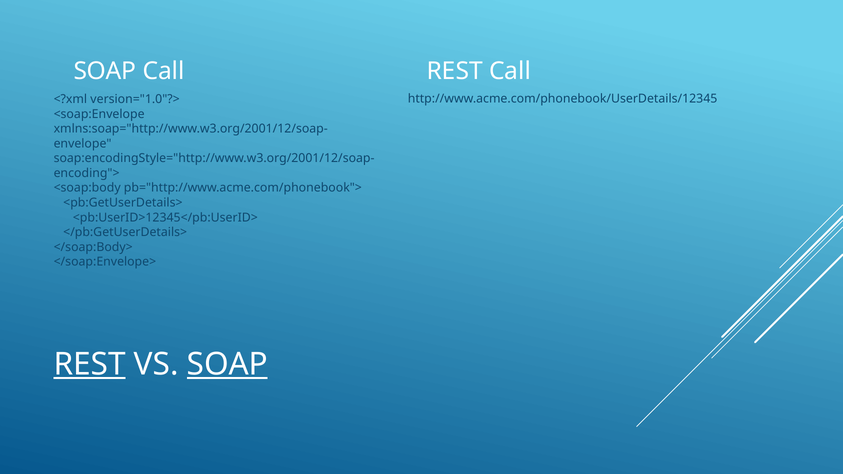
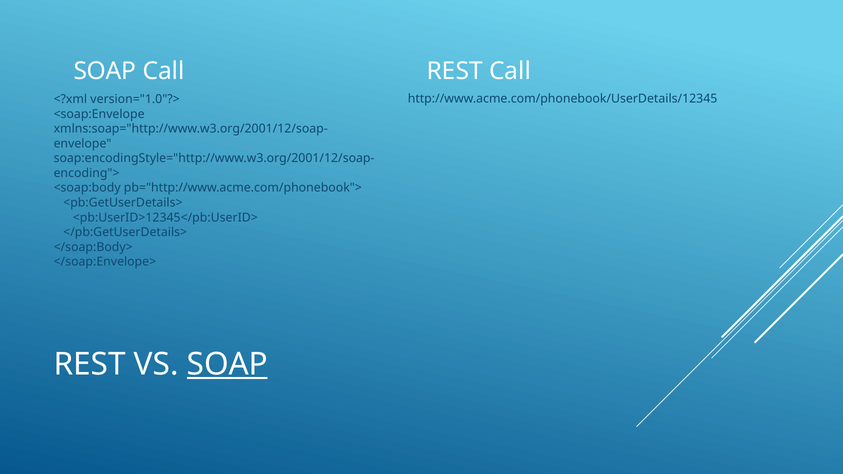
REST underline: present -> none (90, 365)
